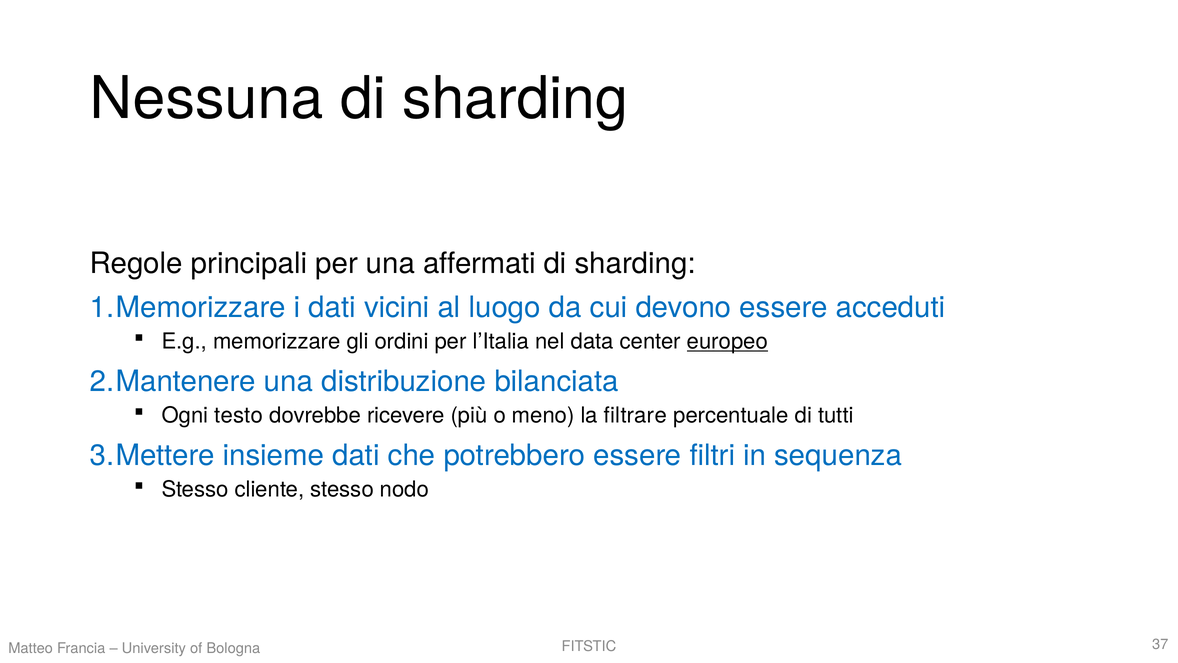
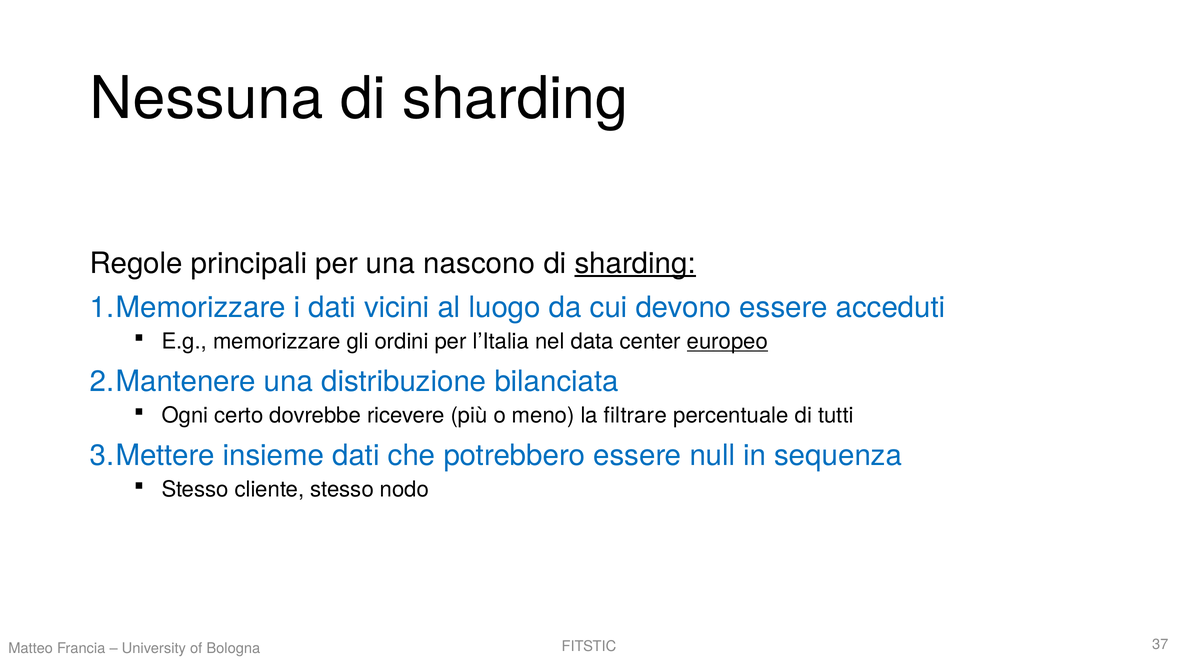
affermati: affermati -> nascono (479, 263)
sharding underline: none -> present (635, 263)
testo: testo -> certo (239, 415)
filtri: filtri -> null (712, 455)
